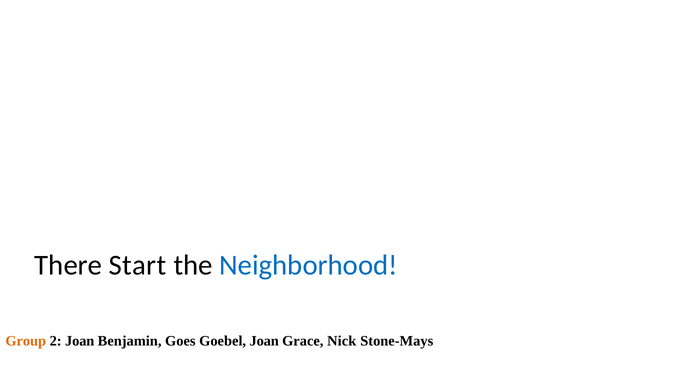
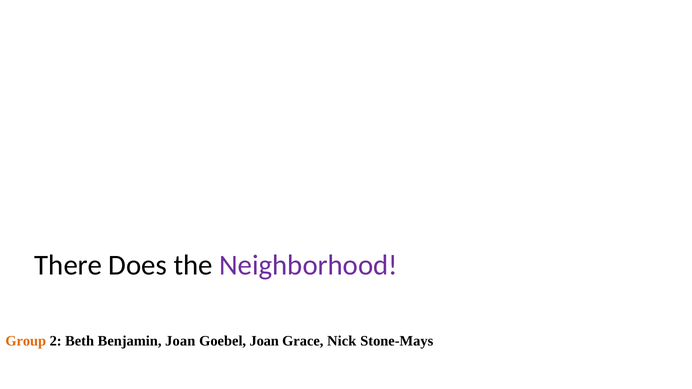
Start: Start -> Does (138, 265)
Neighborhood colour: blue -> purple (309, 265)
2 Joan: Joan -> Beth (80, 341)
Benjamin Goes: Goes -> Joan (180, 341)
